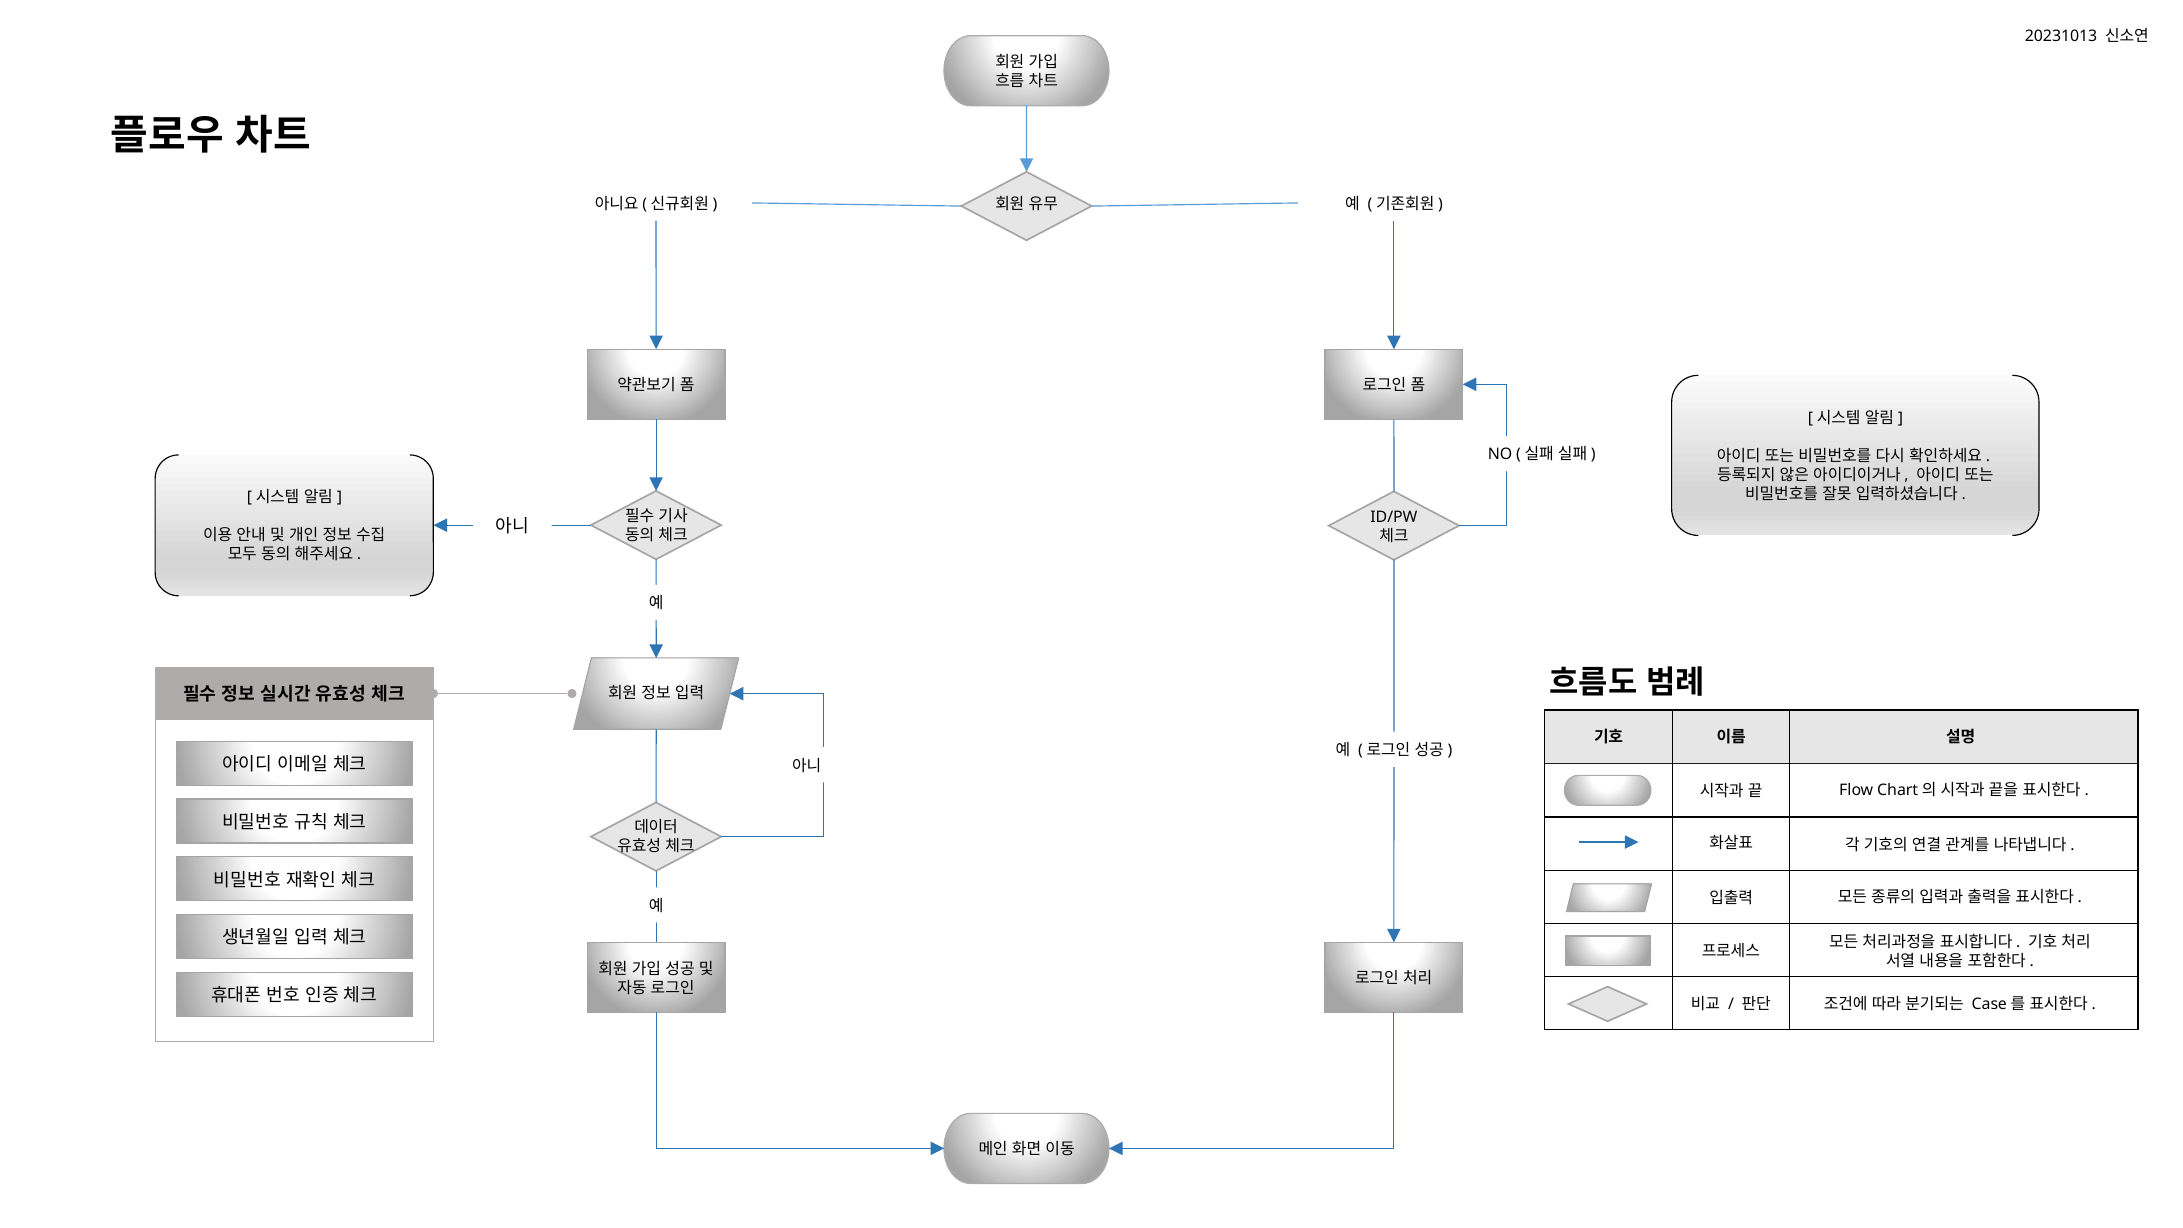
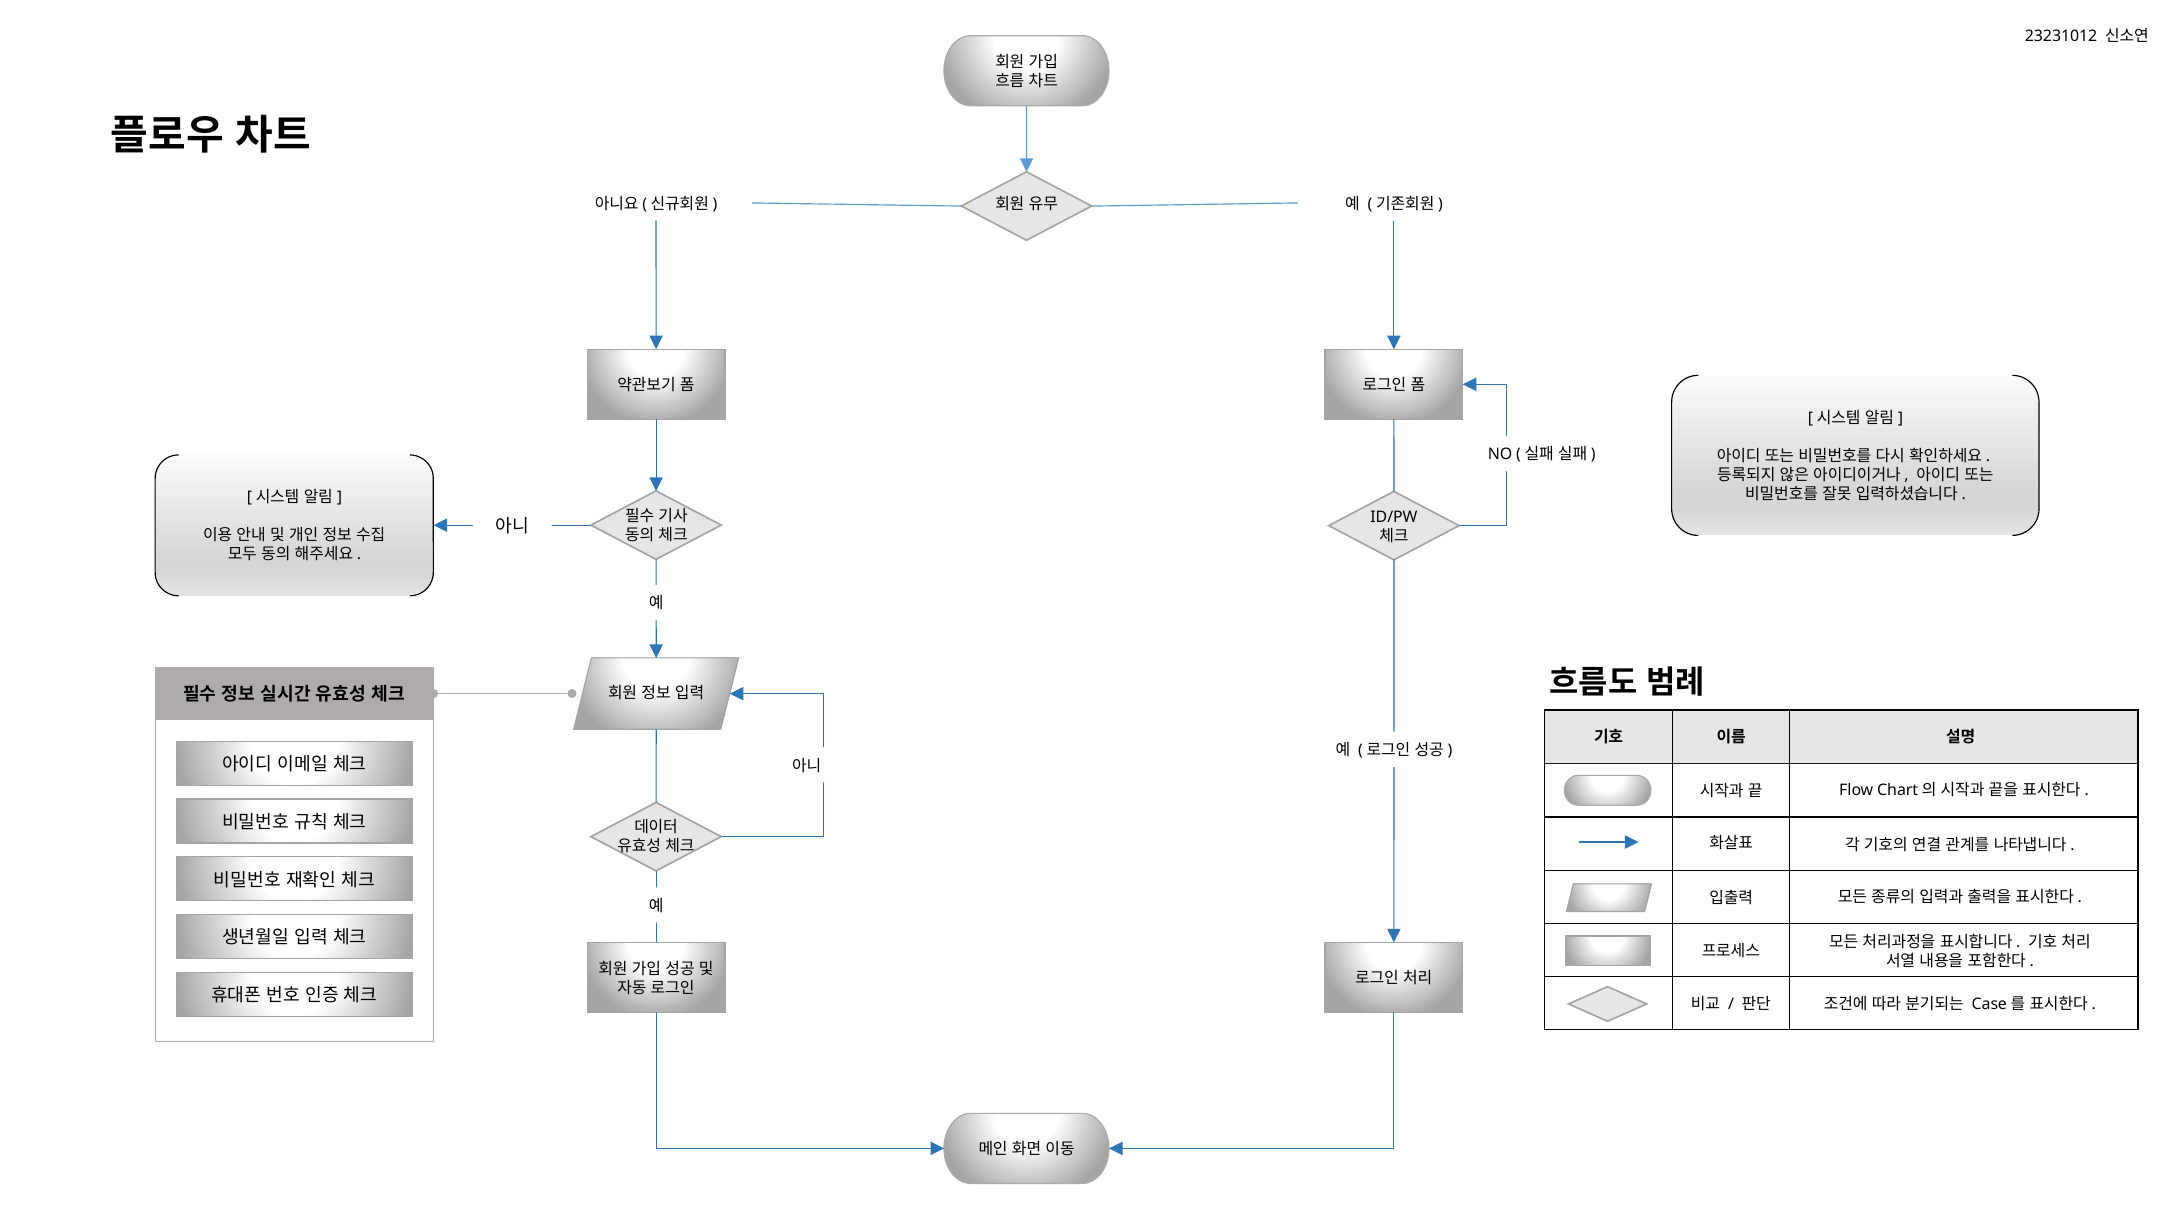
20231013: 20231013 -> 23231012 (2061, 36)
